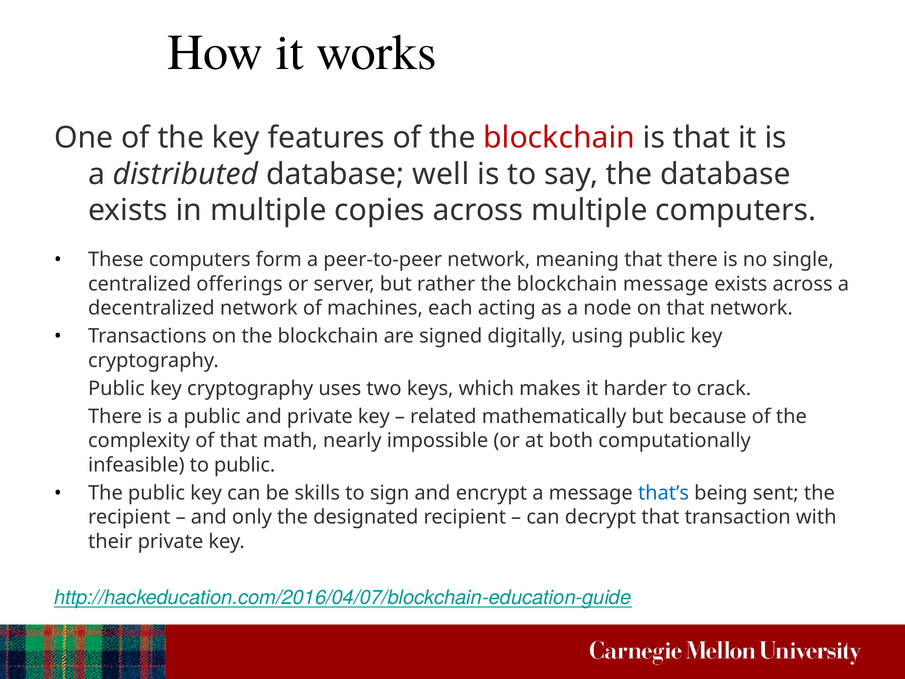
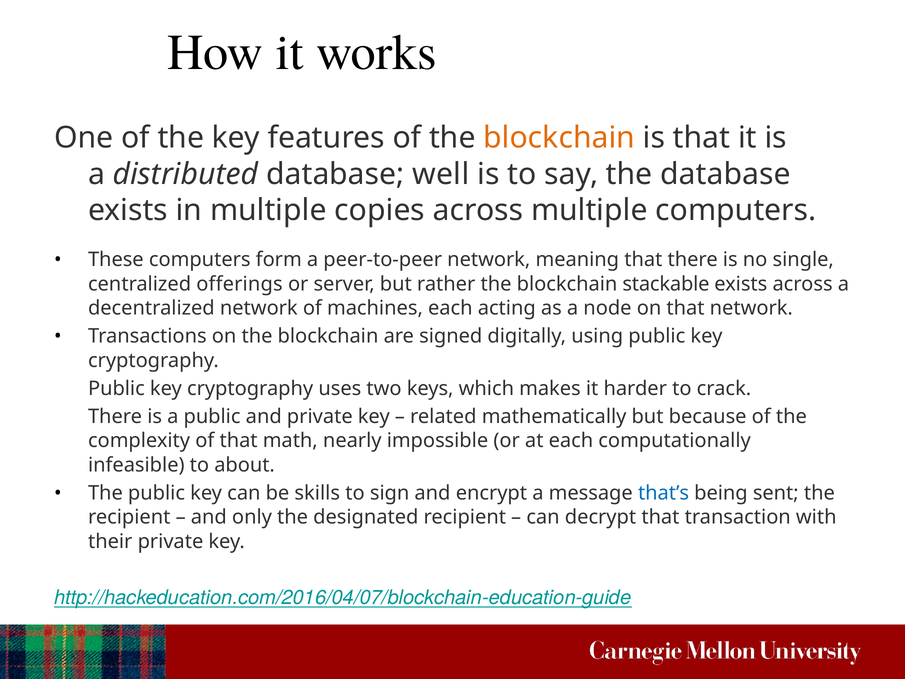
blockchain colour: red -> orange (559, 138)
blockchain message: message -> stackable (666, 284)
at both: both -> each (571, 441)
to public: public -> about (245, 465)
